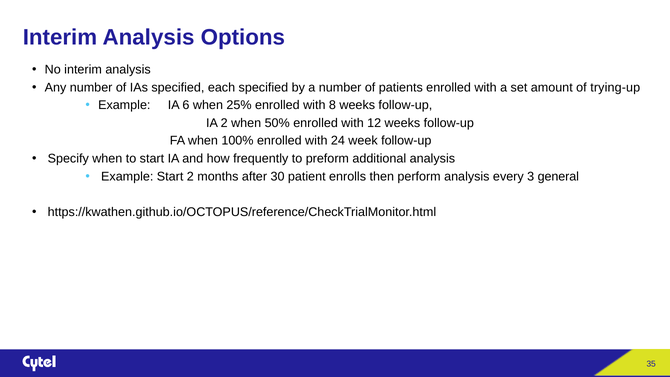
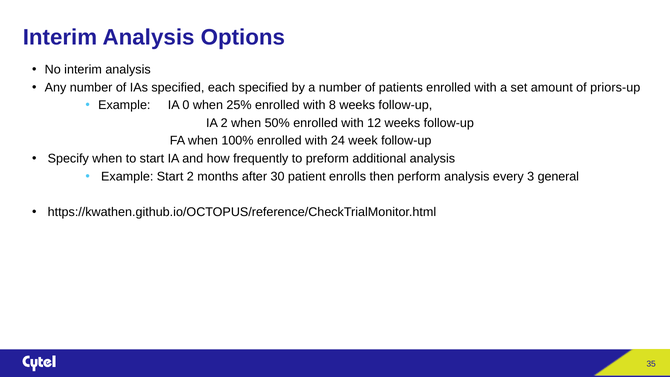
trying-up: trying-up -> priors-up (615, 87)
6: 6 -> 0 (186, 105)
